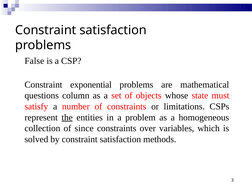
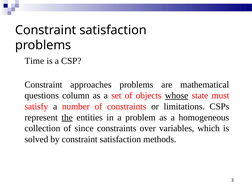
False: False -> Time (34, 61)
exponential: exponential -> approaches (91, 85)
whose underline: none -> present (177, 96)
